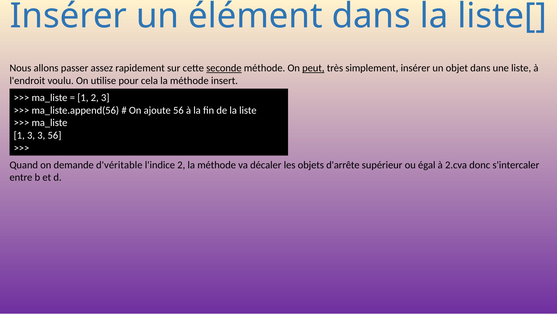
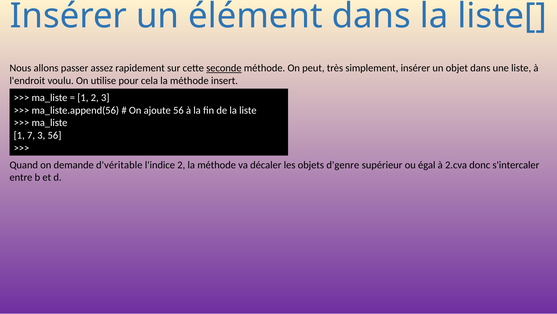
peut underline: present -> none (313, 68)
1 3: 3 -> 7 (31, 135)
d'arrête: d'arrête -> d'genre (343, 165)
